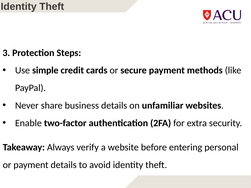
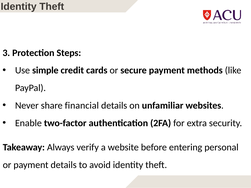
business: business -> financial (82, 106)
